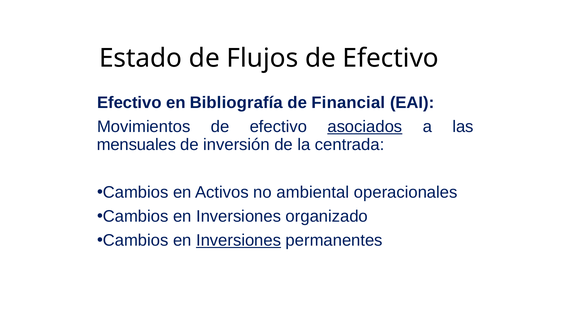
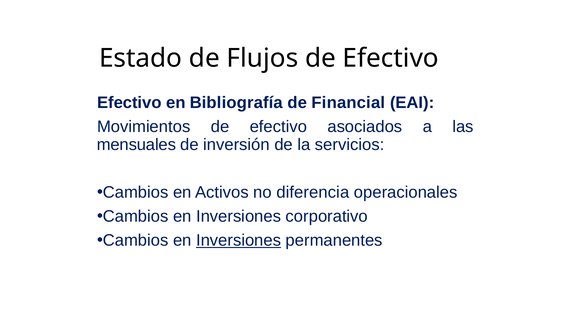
asociados underline: present -> none (365, 127)
centrada: centrada -> servicios (350, 145)
ambiental: ambiental -> diferencia (313, 193)
organizado: organizado -> corporativo (327, 216)
